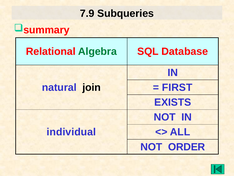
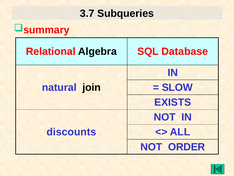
7.9: 7.9 -> 3.7 (87, 13)
Algebra colour: green -> black (97, 51)
FIRST: FIRST -> SLOW (177, 87)
individual: individual -> discounts (71, 132)
